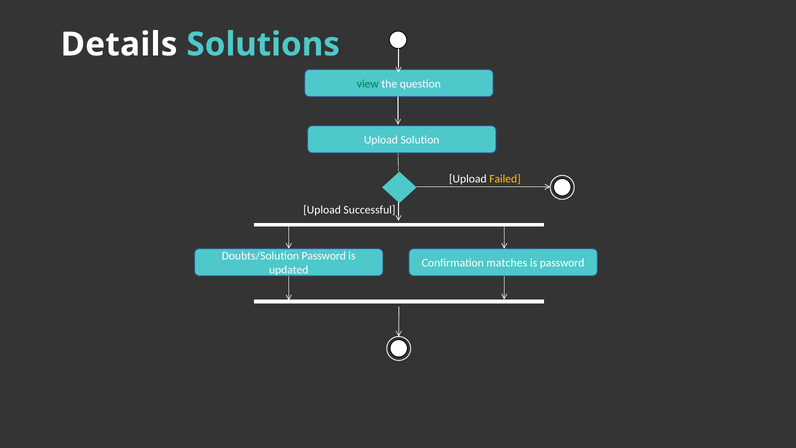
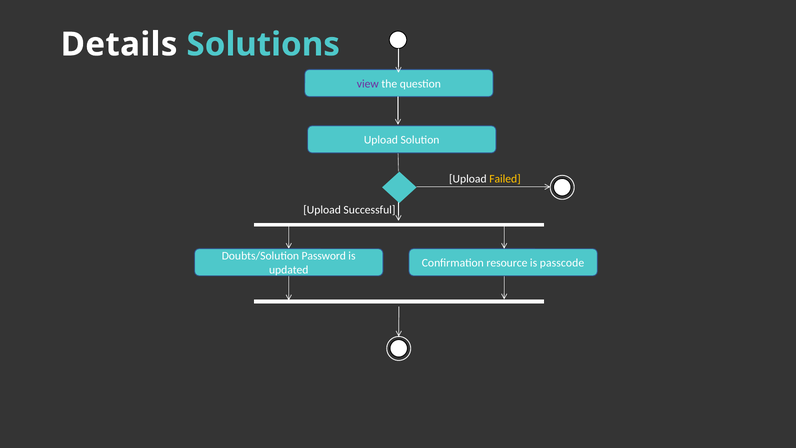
view colour: green -> purple (368, 84)
matches: matches -> resource (507, 263)
is password: password -> passcode (562, 263)
